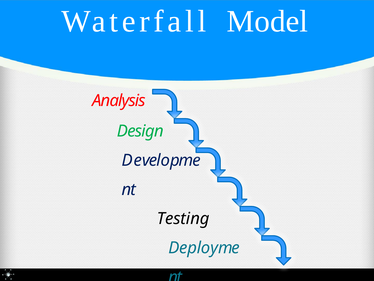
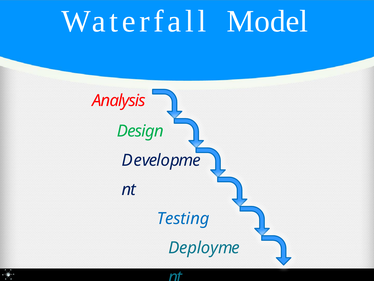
Testing colour: black -> blue (183, 218)
